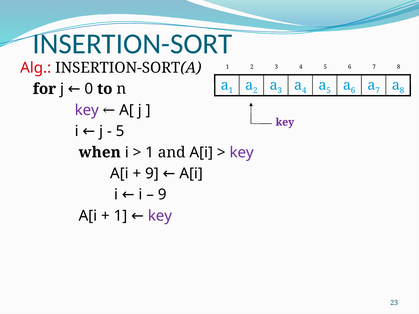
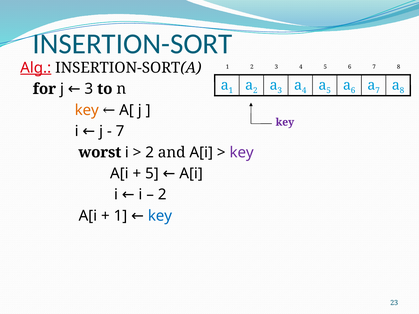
Alg underline: none -> present (36, 68)
j 0: 0 -> 3 (89, 89)
key colour: purple -> orange (87, 110)
5: 5 -> 7 (120, 131)
when: when -> worst (100, 152)
1: 1 -> 2 (150, 152)
9: 9 -> 5 (152, 174)
9: 9 -> 2 (162, 195)
key colour: purple -> blue (160, 216)
